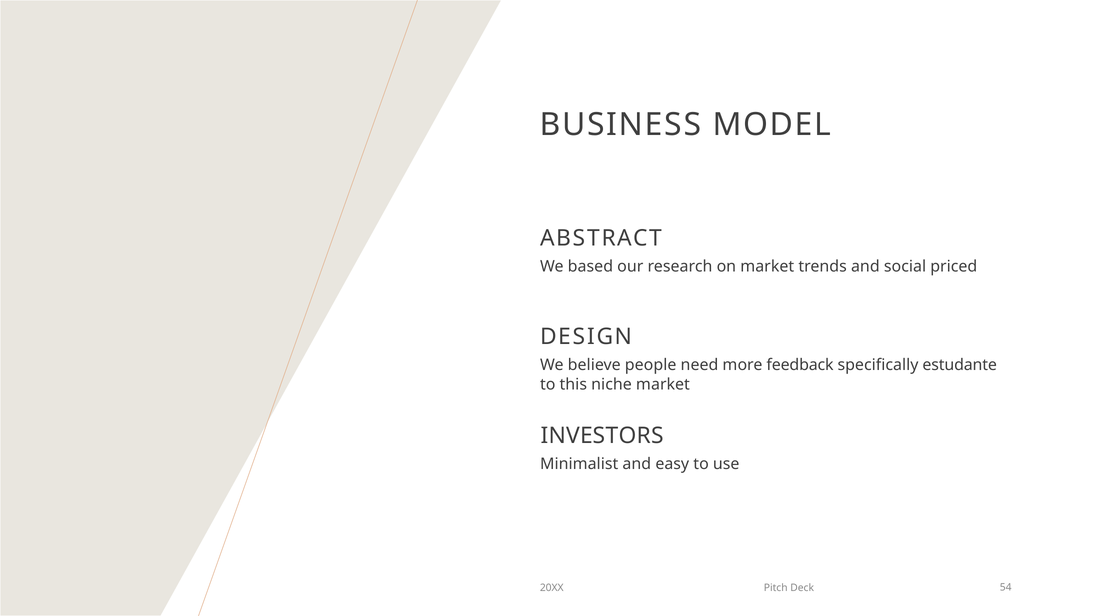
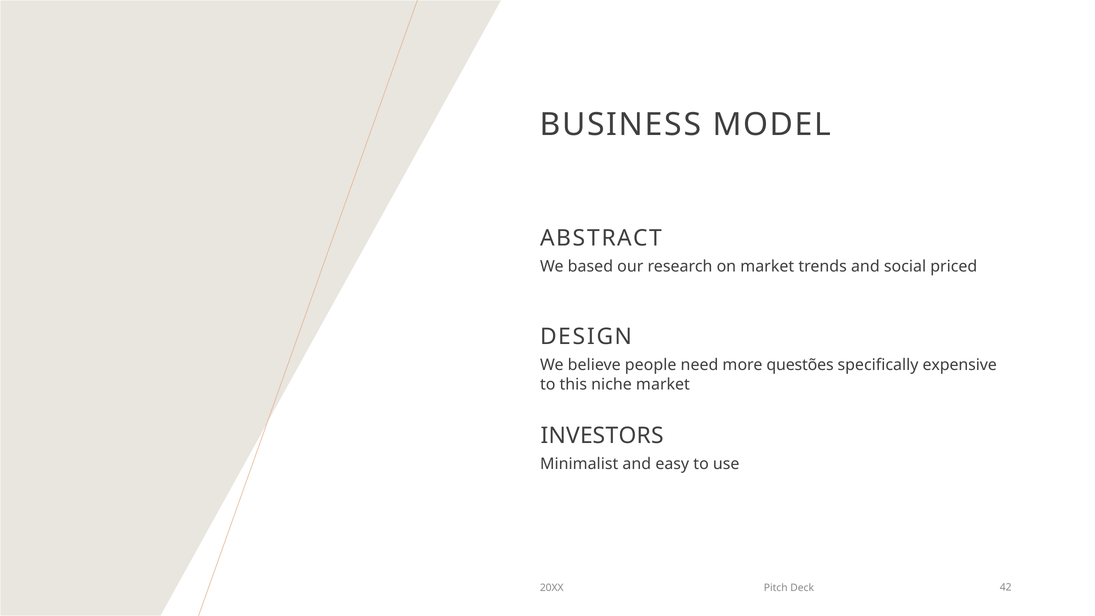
feedback: feedback -> questões (800, 365)
estudante: estudante -> expensive (960, 365)
54: 54 -> 42 (1006, 587)
